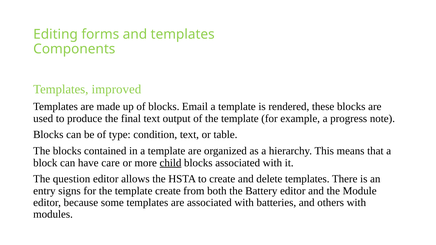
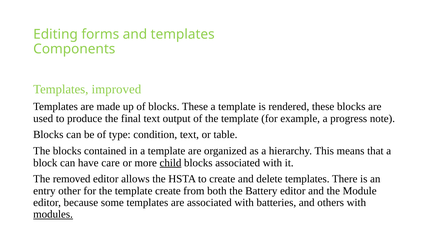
blocks Email: Email -> These (195, 107)
question: question -> removed (72, 179)
signs: signs -> other (70, 191)
modules underline: none -> present (53, 215)
